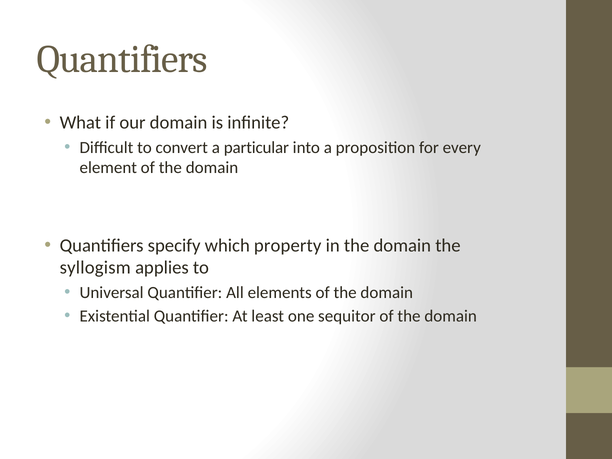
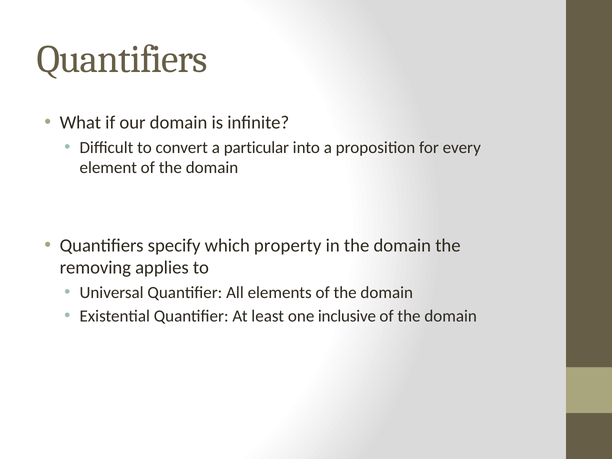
syllogism: syllogism -> removing (95, 268)
sequitor: sequitor -> inclusive (347, 316)
